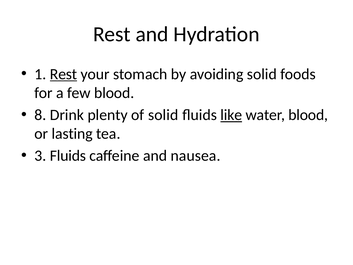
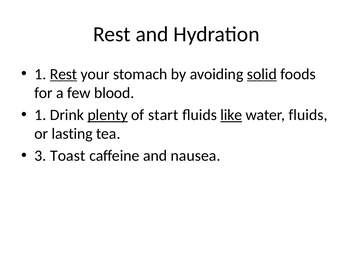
solid underline: none -> present (262, 74)
8: 8 -> 1 (40, 115)
plenty underline: none -> present (108, 115)
of solid: solid -> start (163, 115)
water blood: blood -> fluids (308, 115)
3 Fluids: Fluids -> Toast (68, 156)
